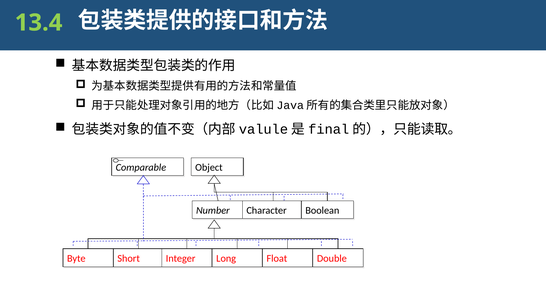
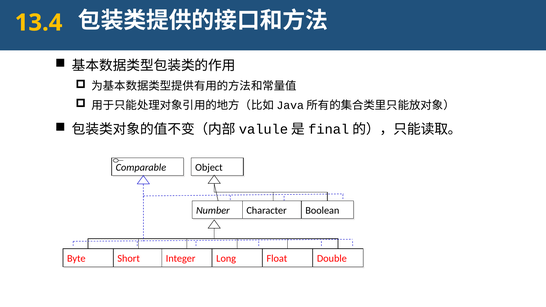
13.4 colour: light green -> yellow (39, 23)
